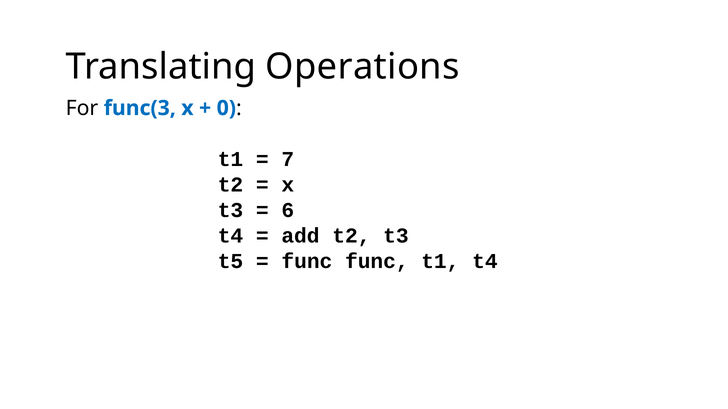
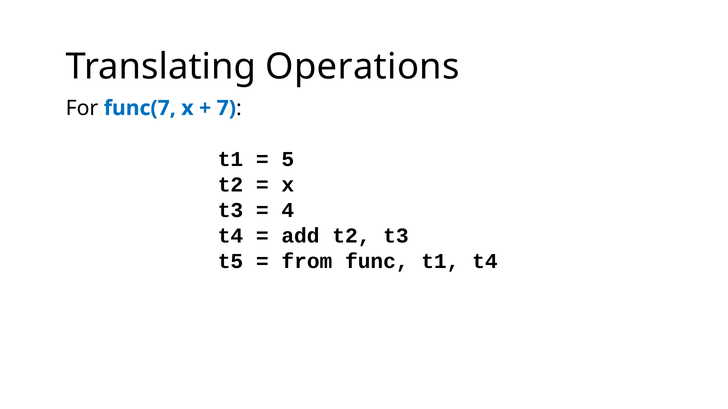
func(3: func(3 -> func(7 (140, 108)
0: 0 -> 7 (226, 108)
7: 7 -> 5 (288, 160)
6: 6 -> 4 (288, 211)
func: func -> from (307, 262)
